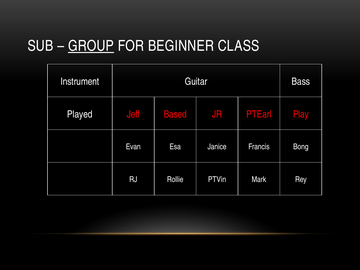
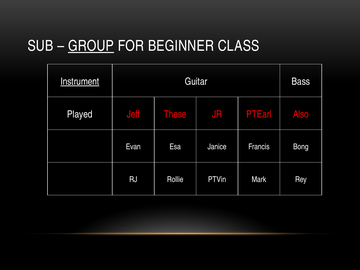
Instrument underline: none -> present (80, 82)
Based: Based -> These (175, 114)
Play: Play -> Also (301, 114)
